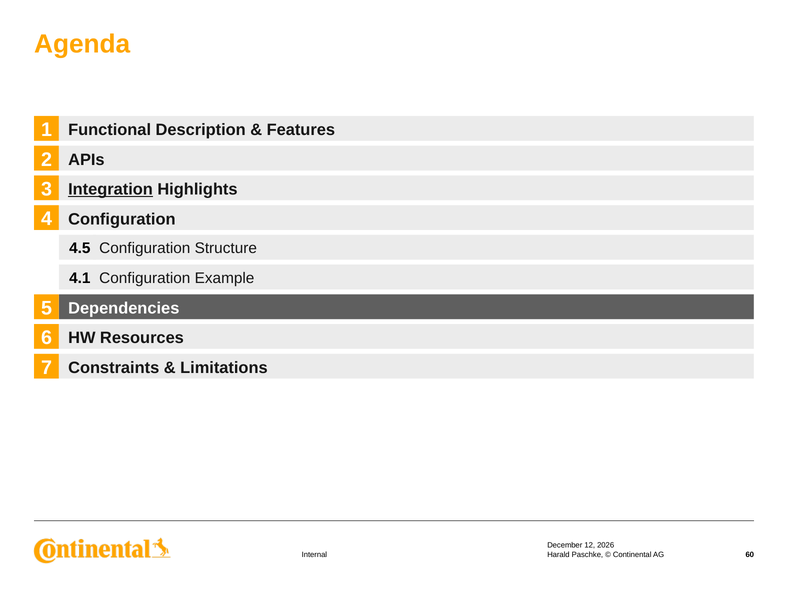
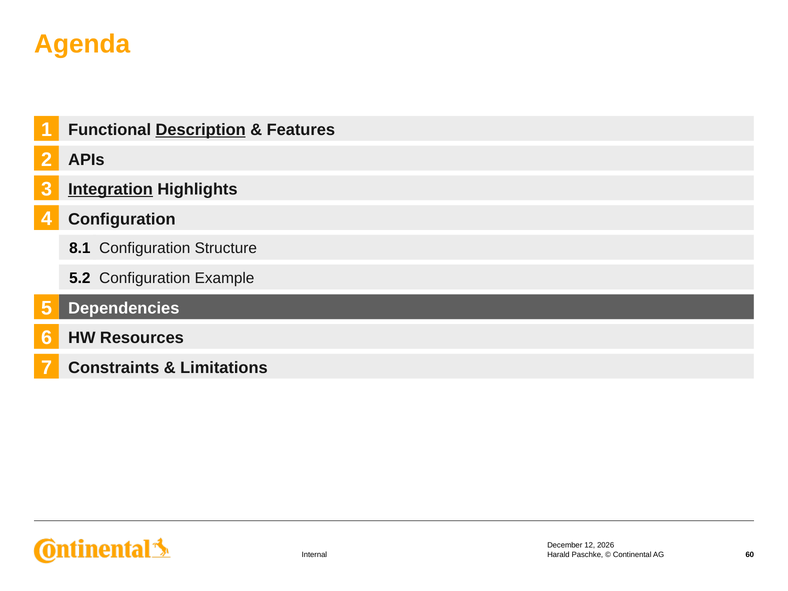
Description underline: none -> present (201, 130)
4.5: 4.5 -> 8.1 (80, 248)
4.1: 4.1 -> 5.2 (80, 278)
